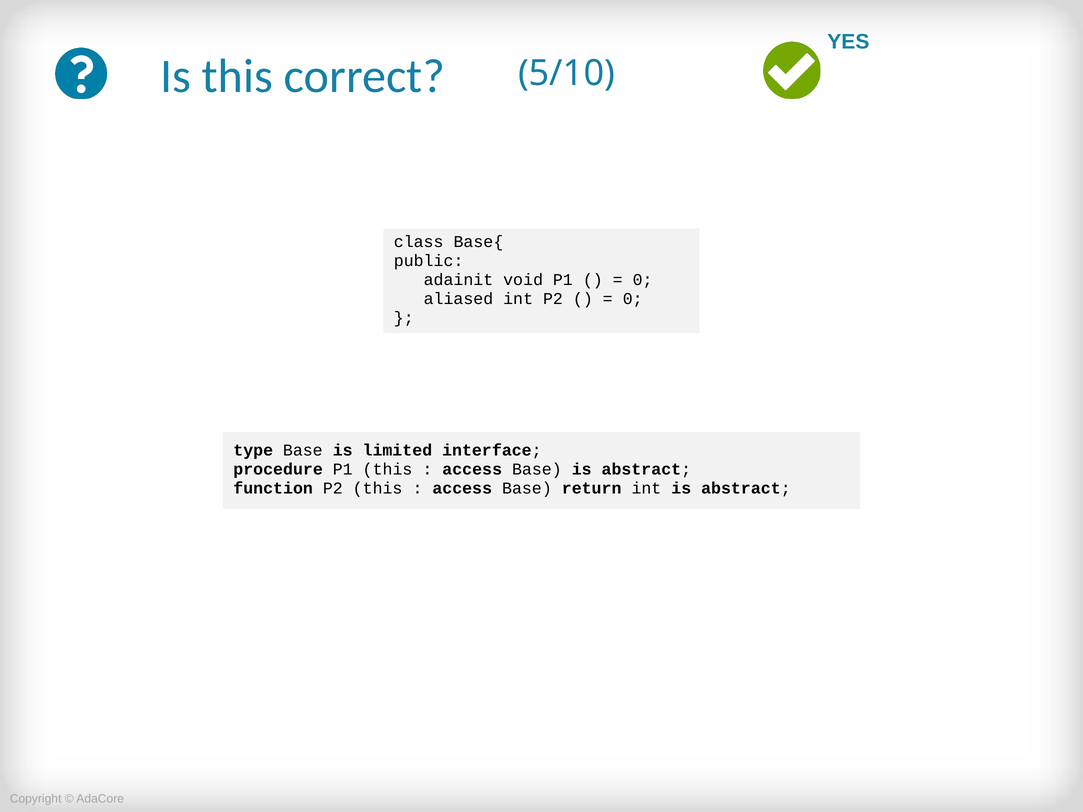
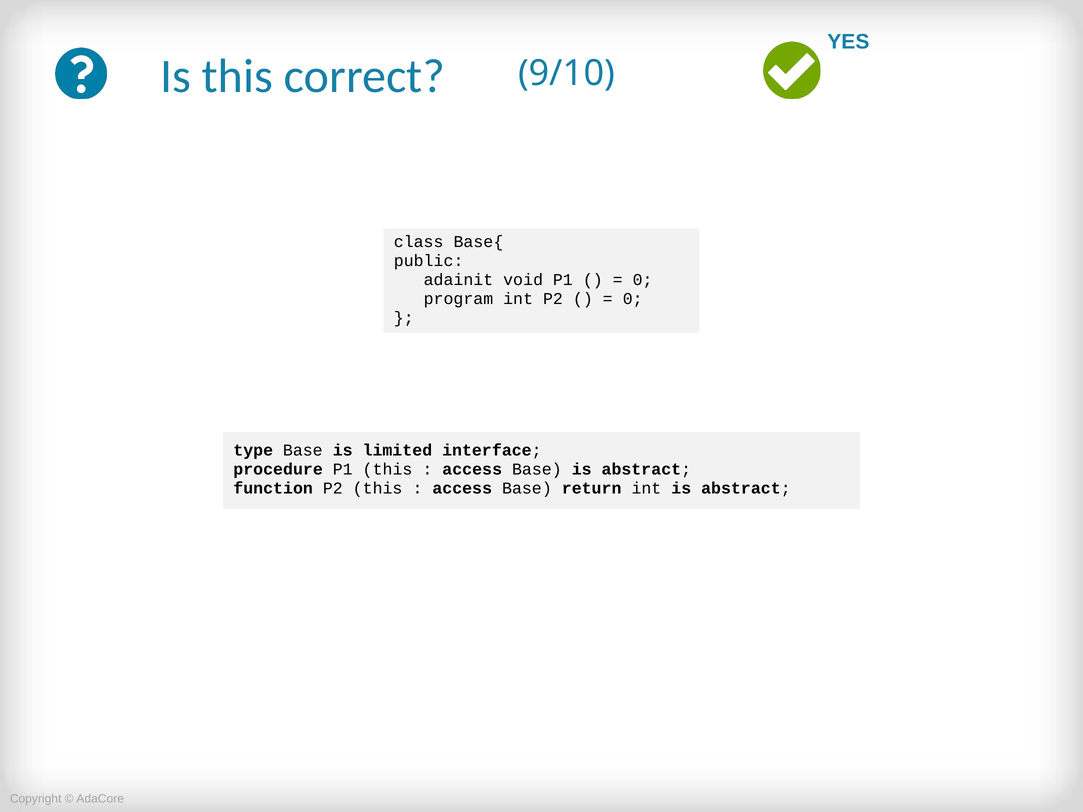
5/10: 5/10 -> 9/10 (567, 73)
aliased: aliased -> program (458, 299)
